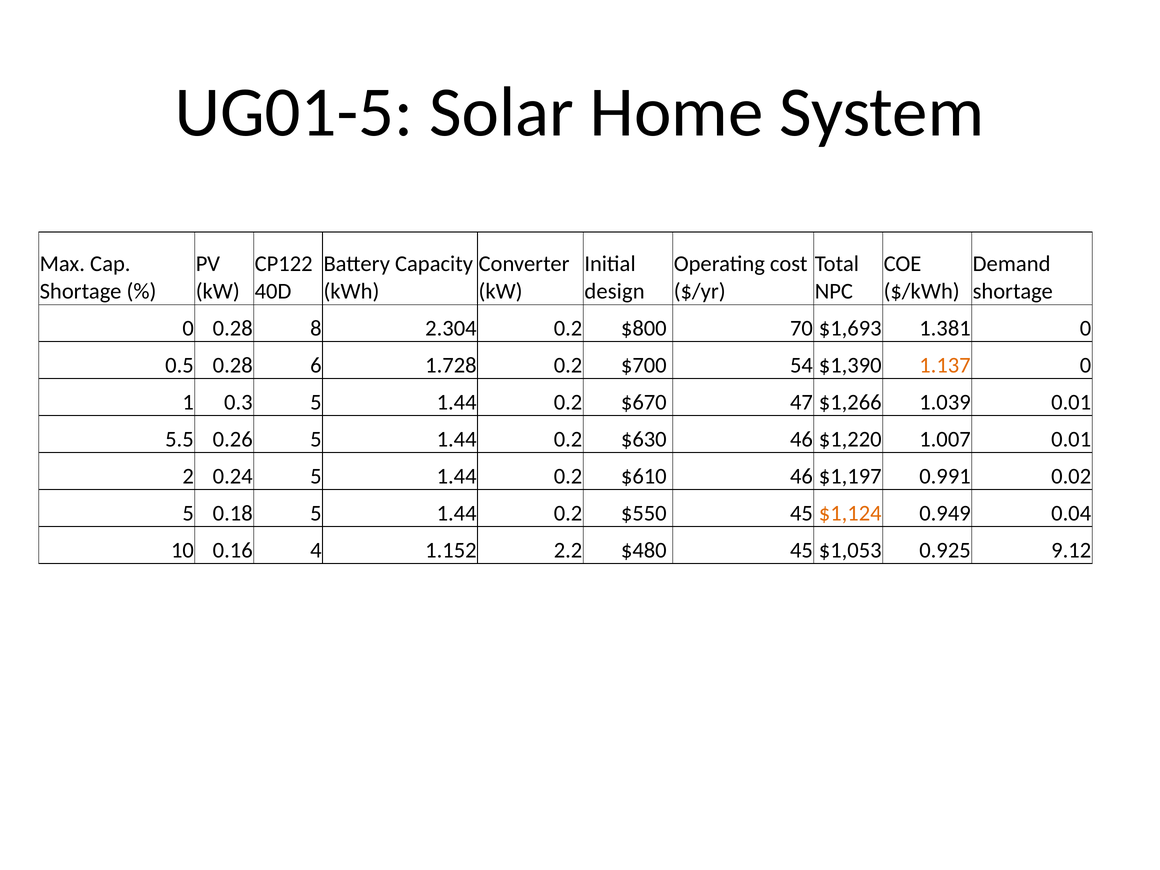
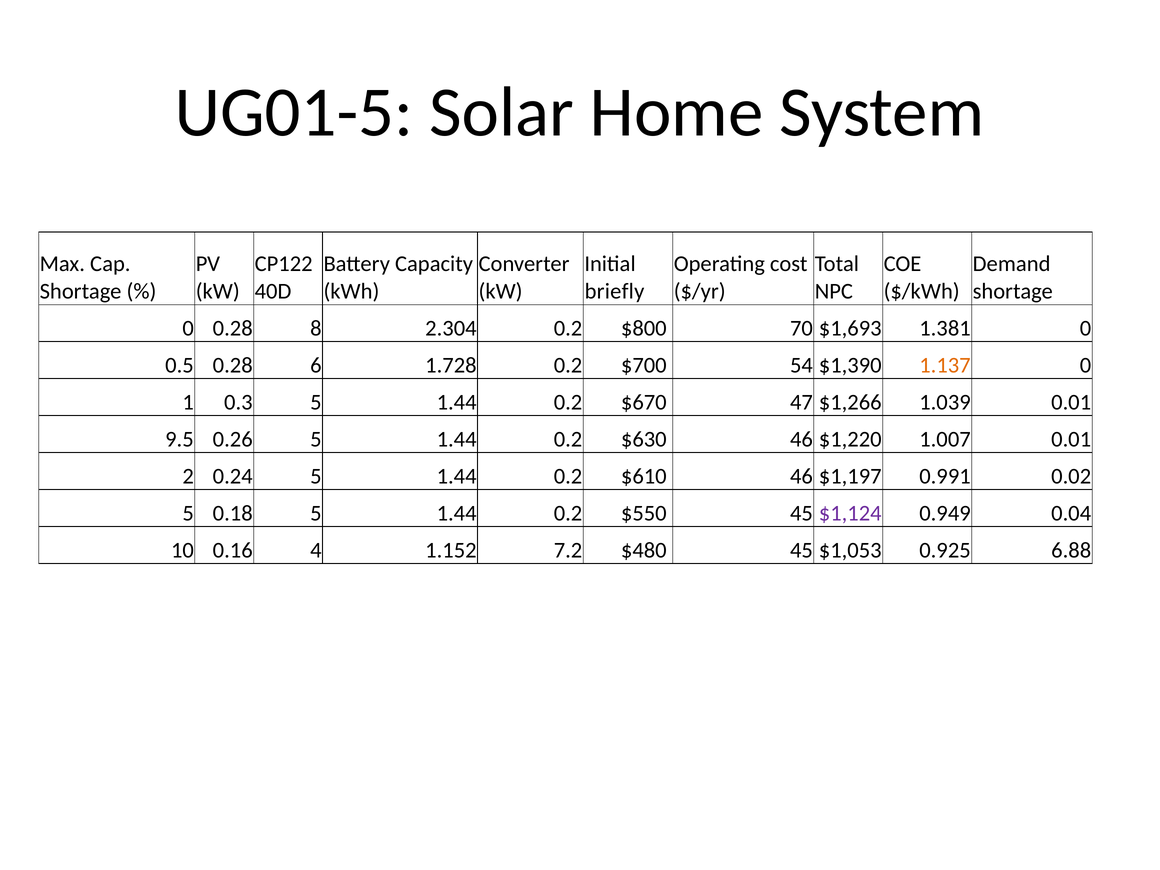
design: design -> briefly (614, 291)
5.5: 5.5 -> 9.5 (179, 439)
$1,124 colour: orange -> purple (850, 513)
2.2: 2.2 -> 7.2 (568, 550)
9.12: 9.12 -> 6.88 (1071, 550)
